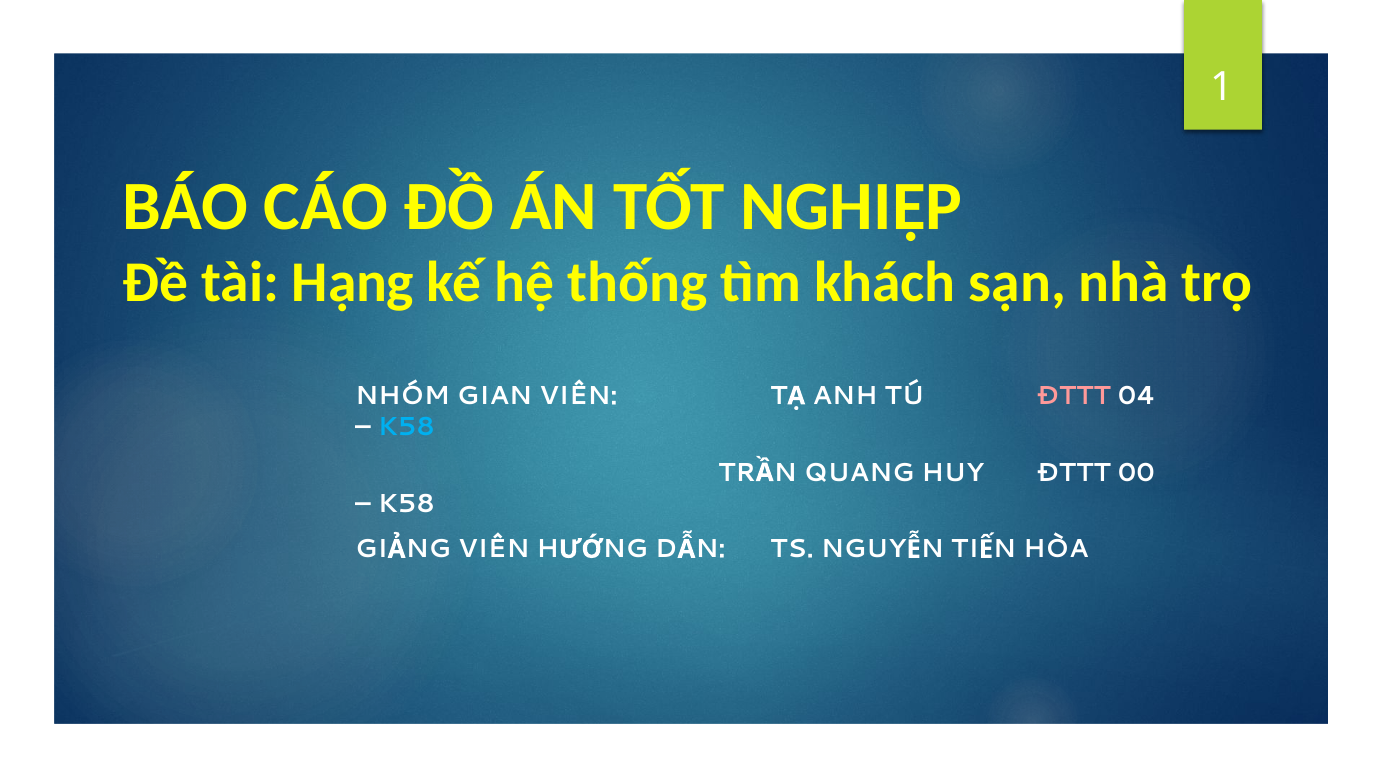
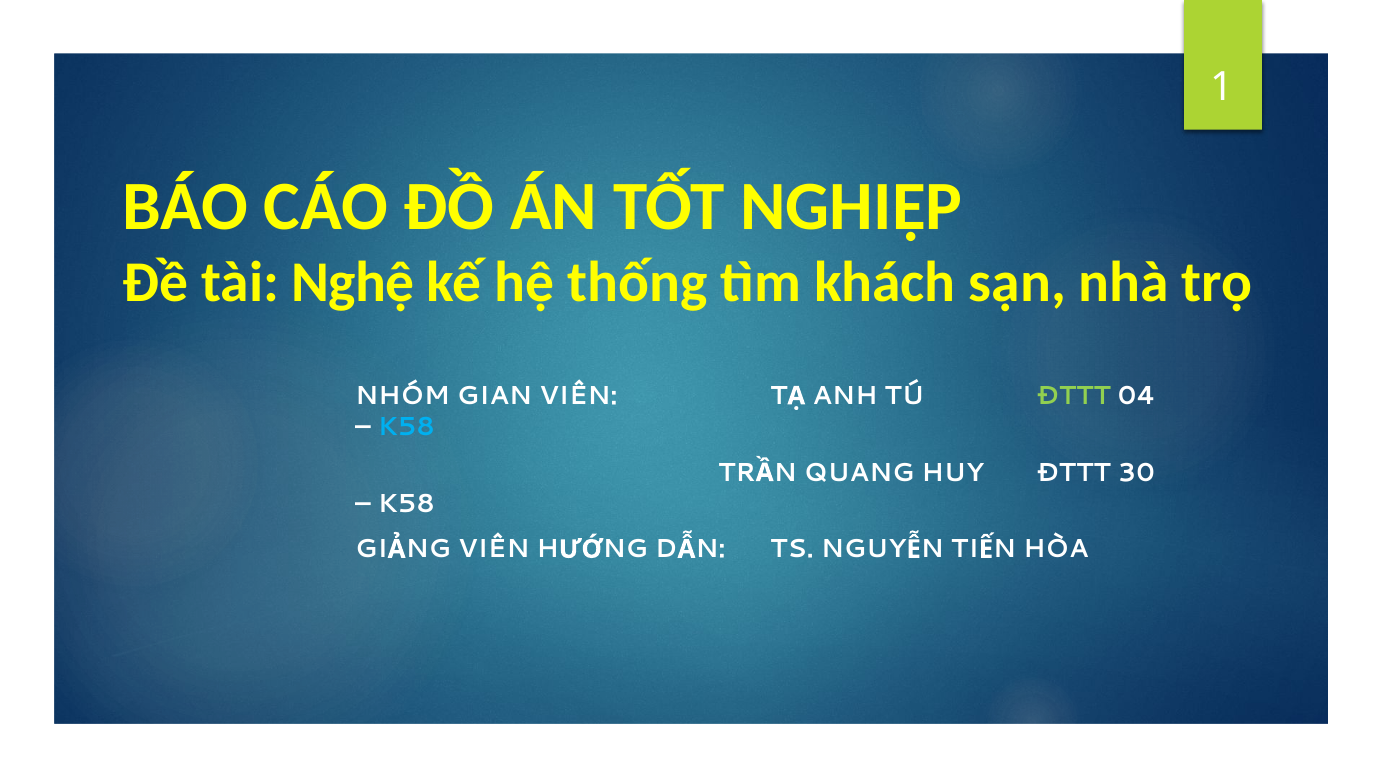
Hạng: Hạng -> Nghệ (353, 282)
ĐTTT colour: pink -> light green (1074, 396)
00: 00 -> 30 (1136, 473)
